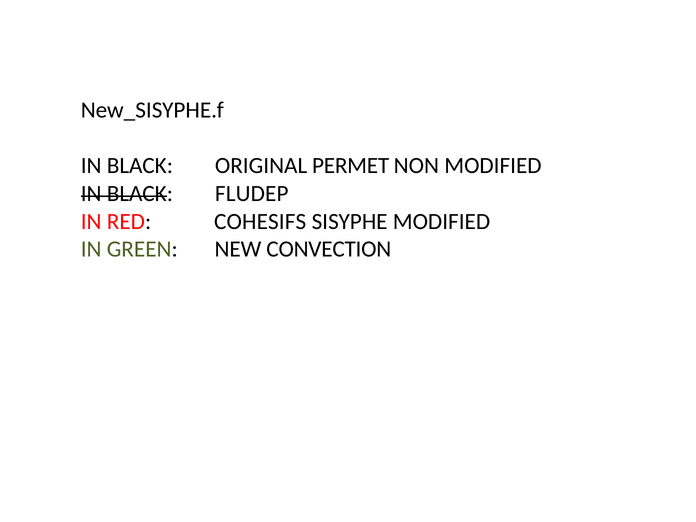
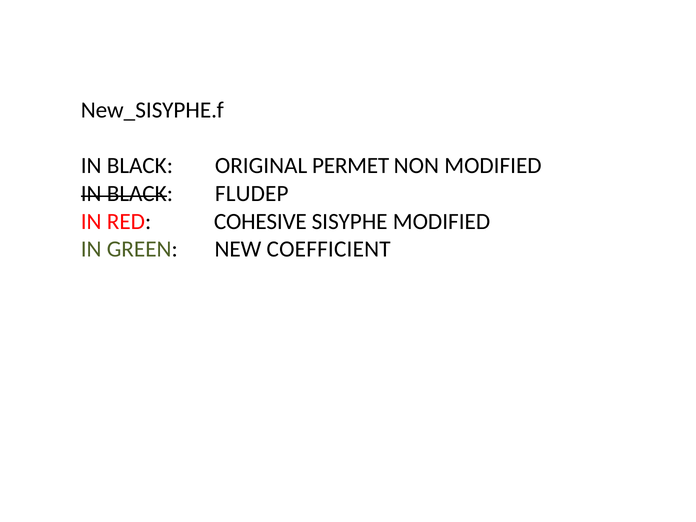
COHESIFS: COHESIFS -> COHESIVE (260, 221)
CONVECTION: CONVECTION -> COEFFICIENT (329, 249)
